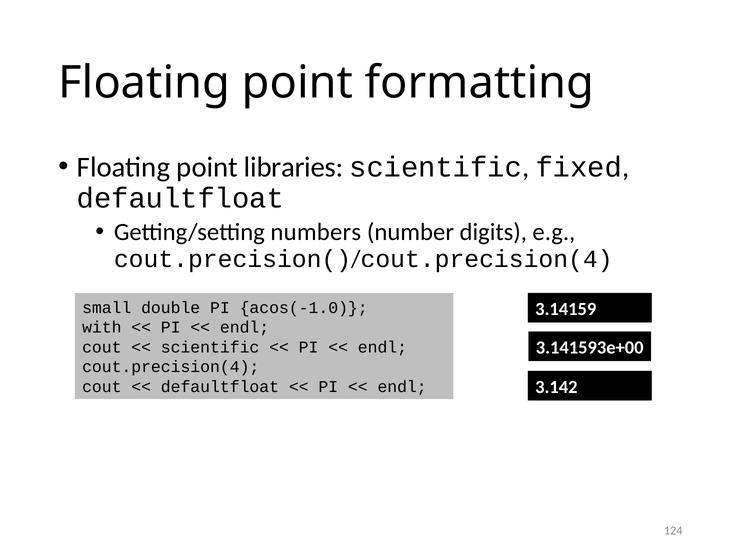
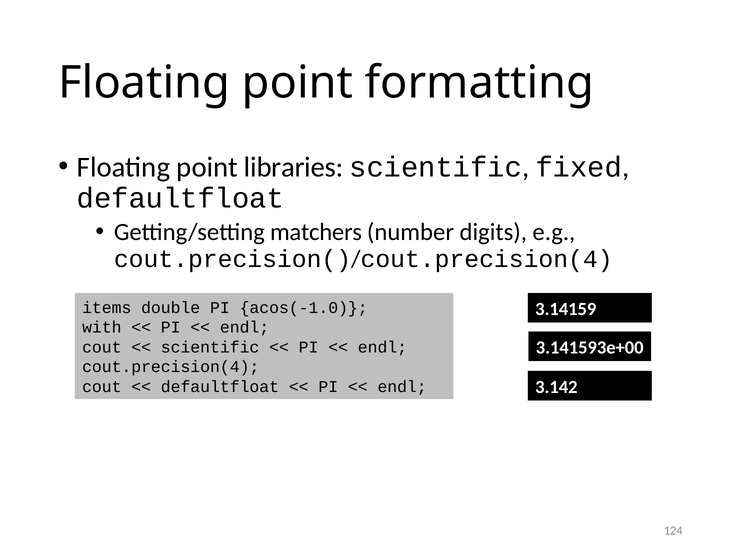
numbers: numbers -> matchers (316, 232)
small: small -> items (107, 308)
